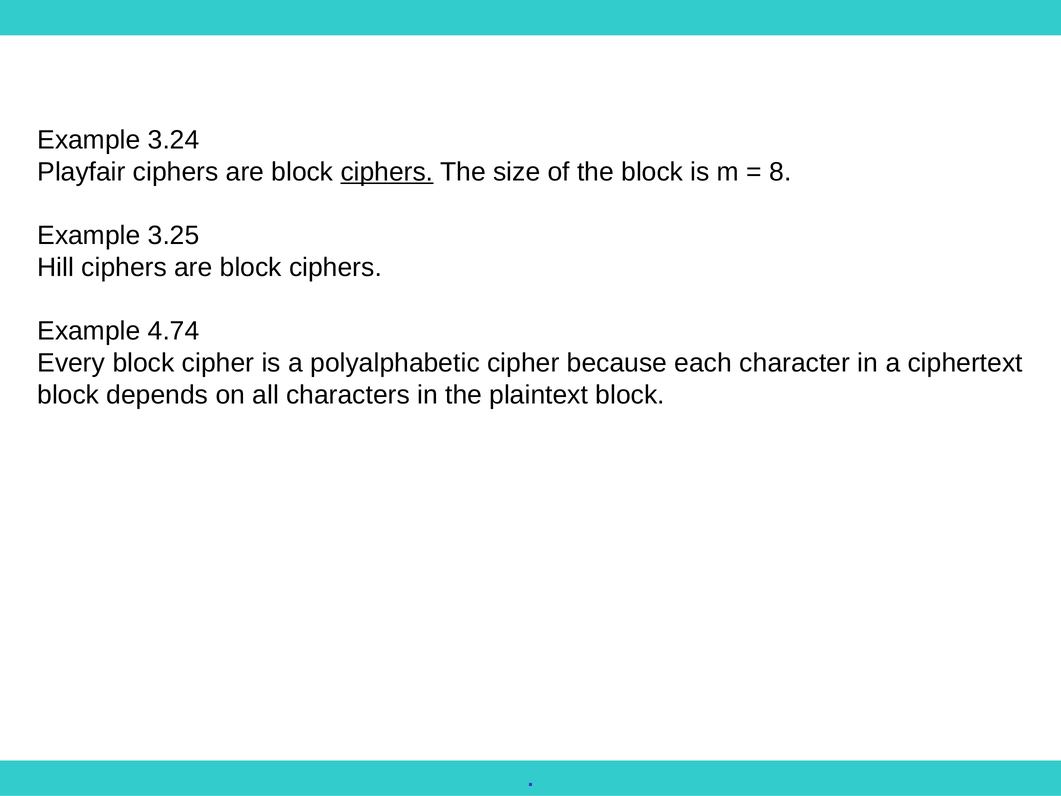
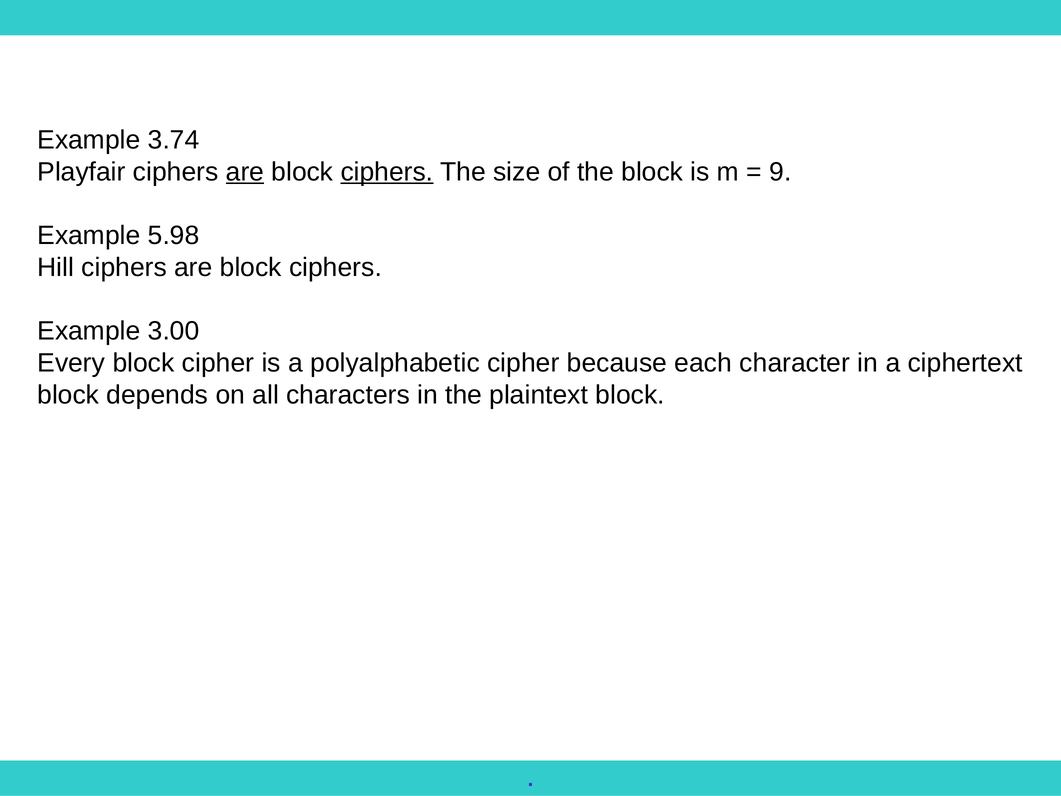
3.24: 3.24 -> 3.74 (174, 140)
are underline: none -> present (245, 172)
8: 8 -> 9 (780, 172)
3.25: 3.25 -> 5.98 (174, 236)
4.74: 4.74 -> 3.00 (174, 331)
